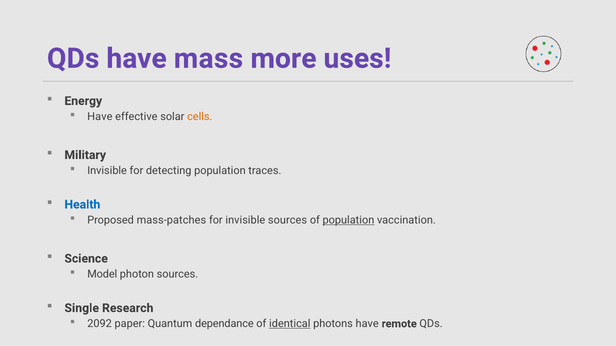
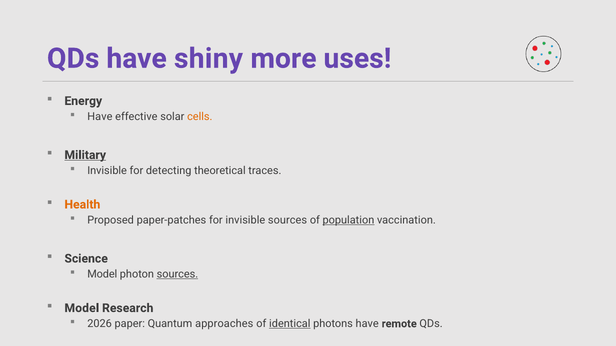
mass: mass -> shiny (208, 59)
Military underline: none -> present (85, 155)
detecting population: population -> theoretical (220, 171)
Health colour: blue -> orange (82, 205)
mass-patches: mass-patches -> paper-patches (171, 220)
sources underline: none -> present (177, 275)
Single: Single -> Model (82, 308)
2092: 2092 -> 2026 (100, 324)
dependance: dependance -> approaches (224, 324)
